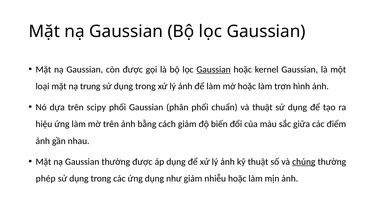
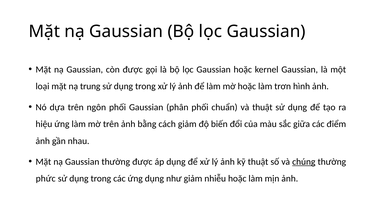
Gaussian underline: present -> none (214, 69)
scipy: scipy -> ngôn (96, 107)
phép: phép -> phức (46, 179)
